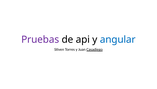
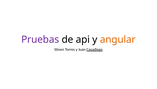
angular colour: blue -> orange (118, 39)
